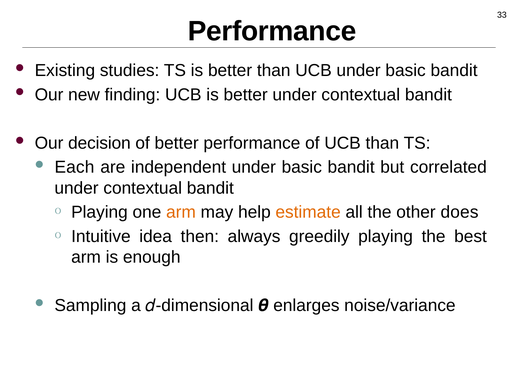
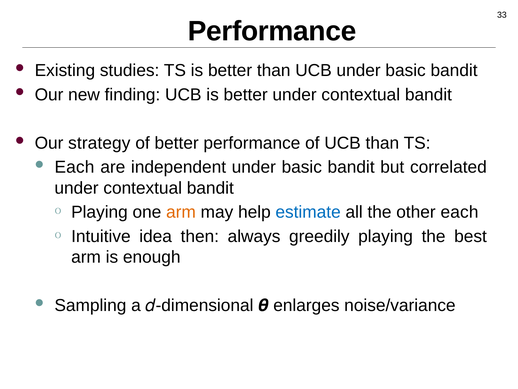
decision: decision -> strategy (99, 143)
estimate colour: orange -> blue (308, 212)
other does: does -> each (460, 212)
